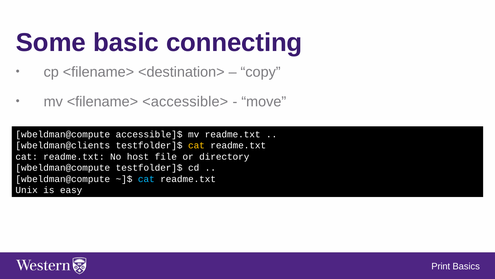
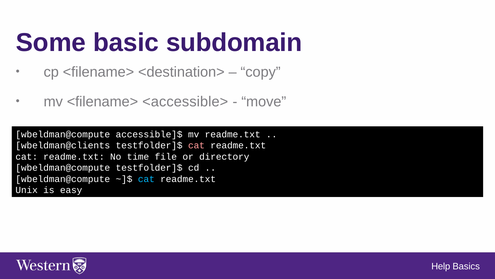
connecting: connecting -> subdomain (234, 42)
cat colour: yellow -> pink (196, 145)
host: host -> time (138, 156)
Print: Print -> Help (441, 266)
